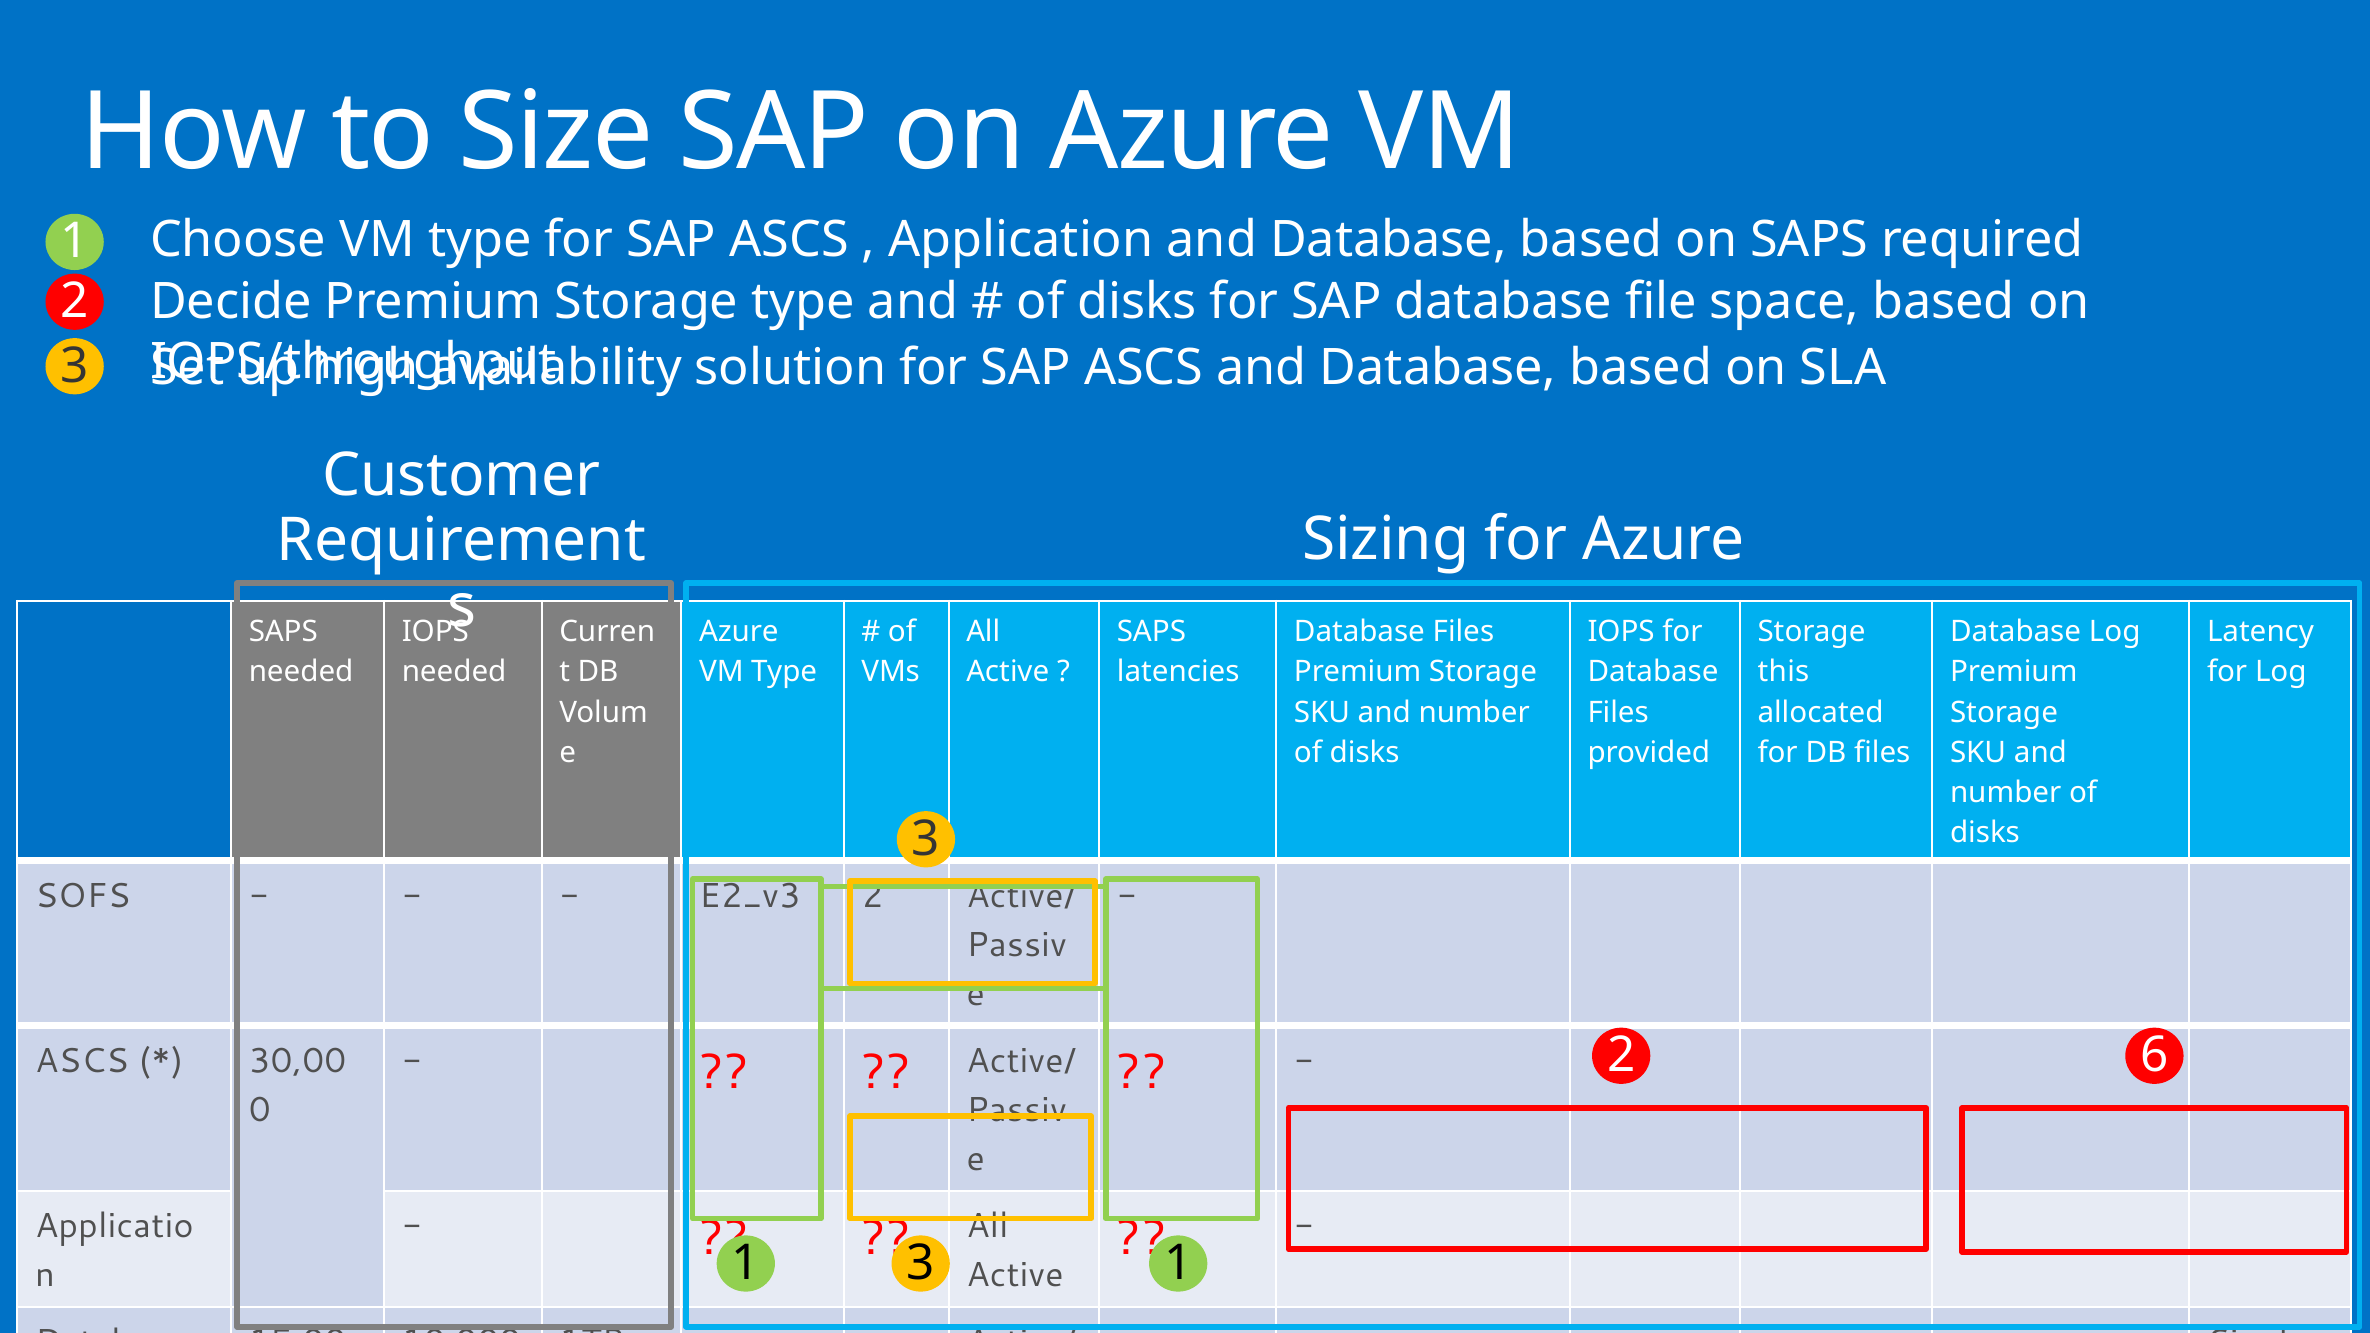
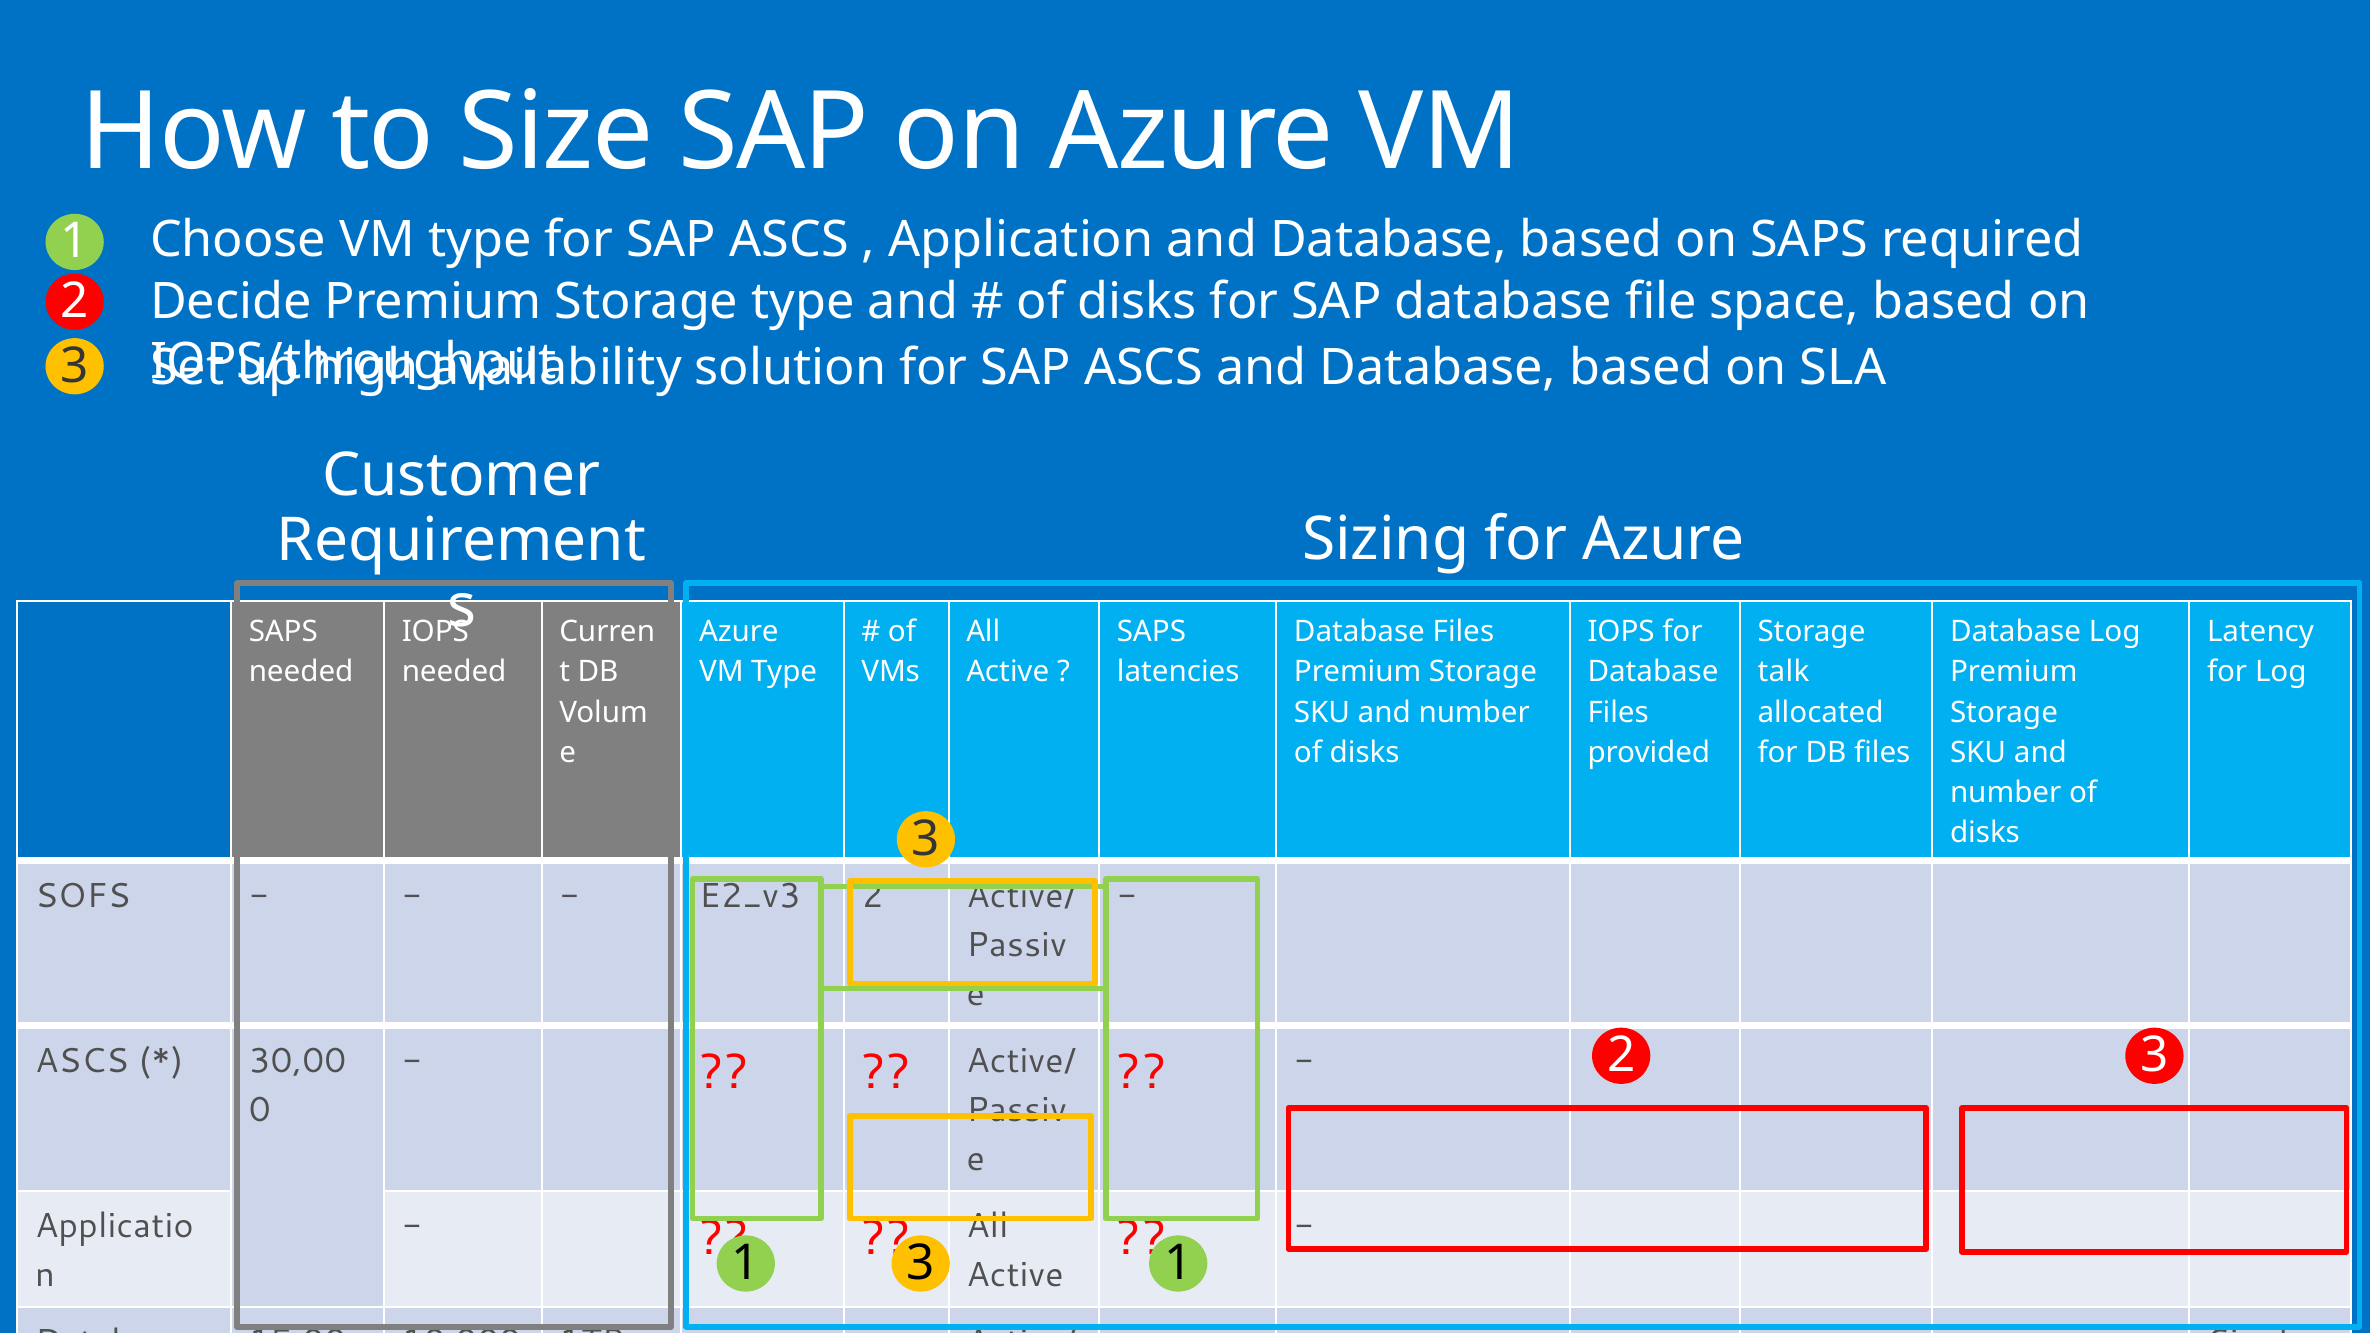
this: this -> talk (1784, 672)
6: 6 -> 3 (2154, 1056)
